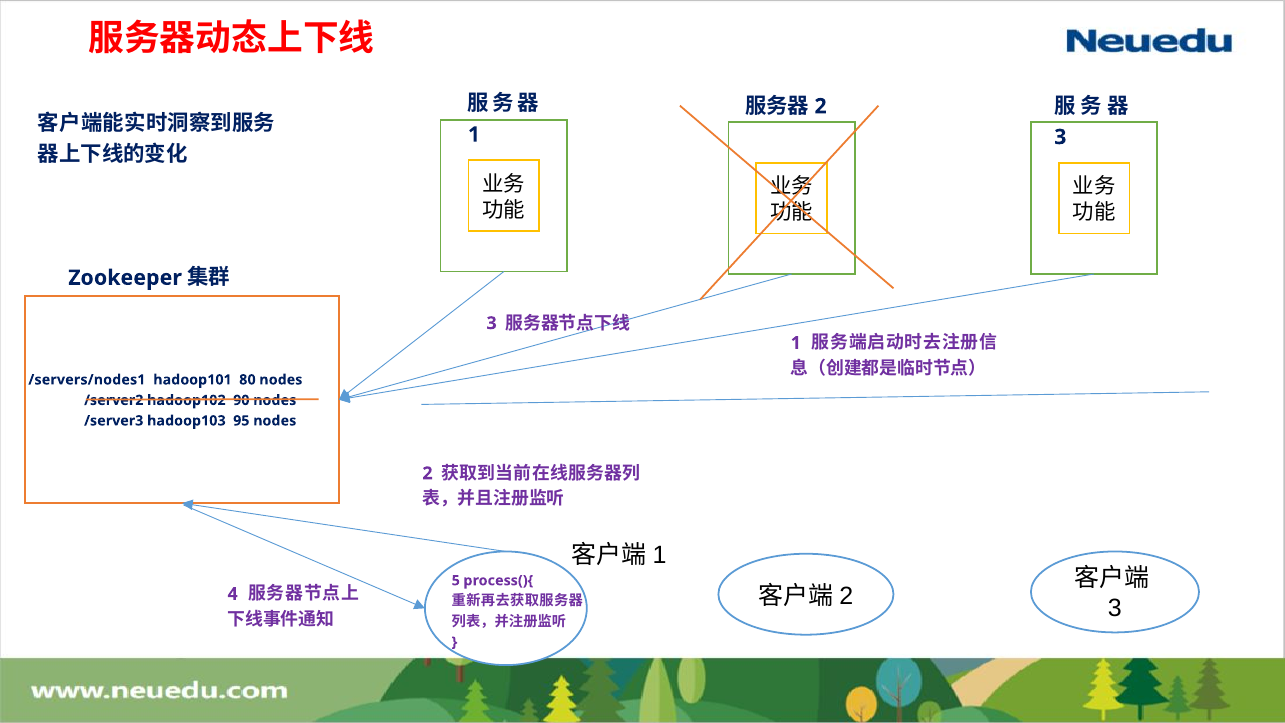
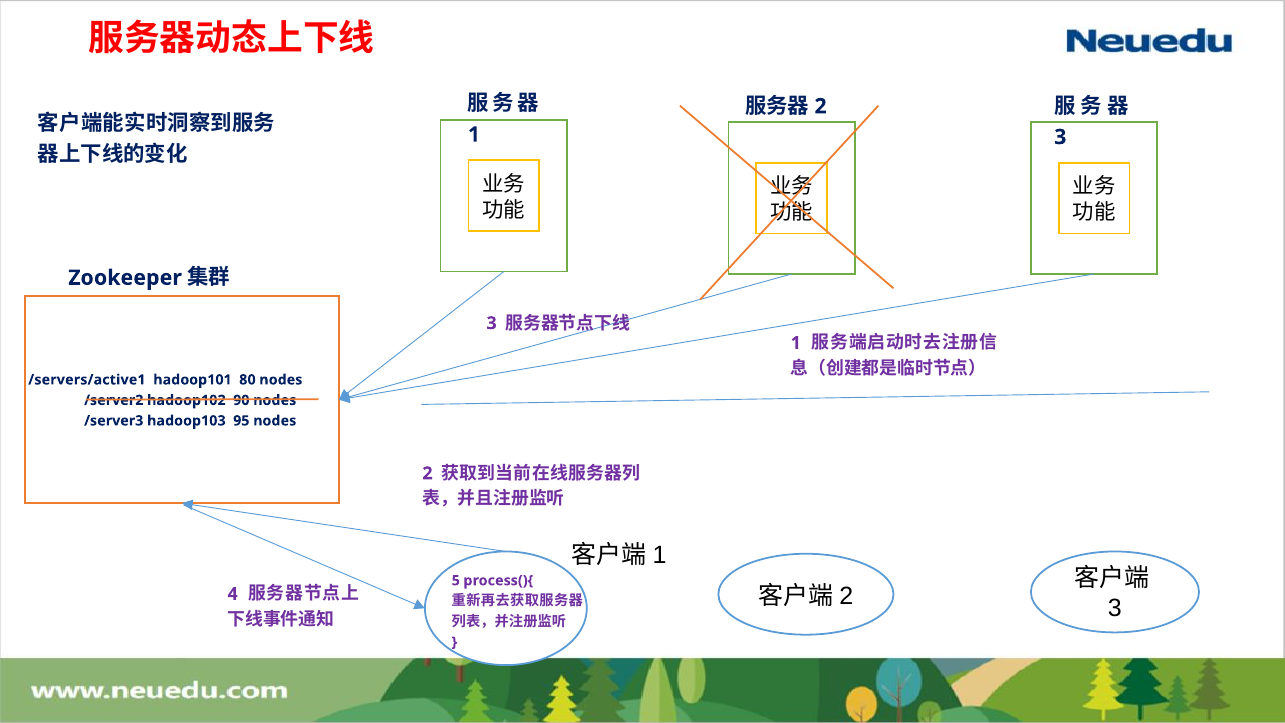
/servers/nodes1: /servers/nodes1 -> /servers/active1 (87, 380)
